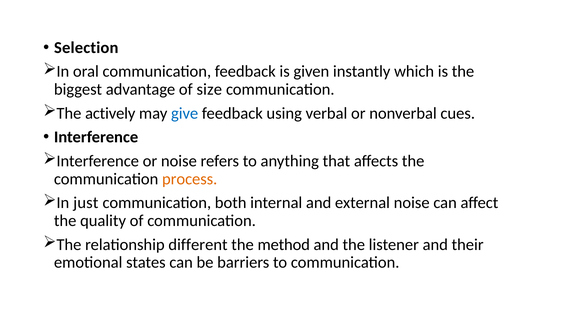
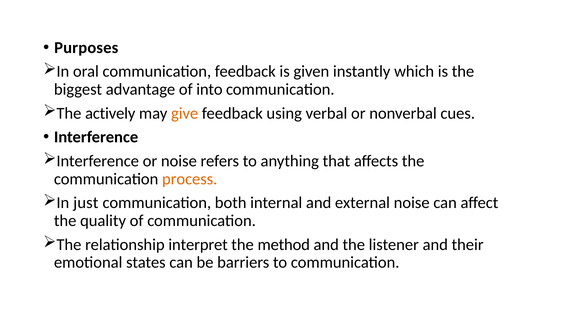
Selection: Selection -> Purposes (86, 48)
size: size -> into (209, 89)
give colour: blue -> orange (185, 113)
different: different -> interpret (198, 244)
